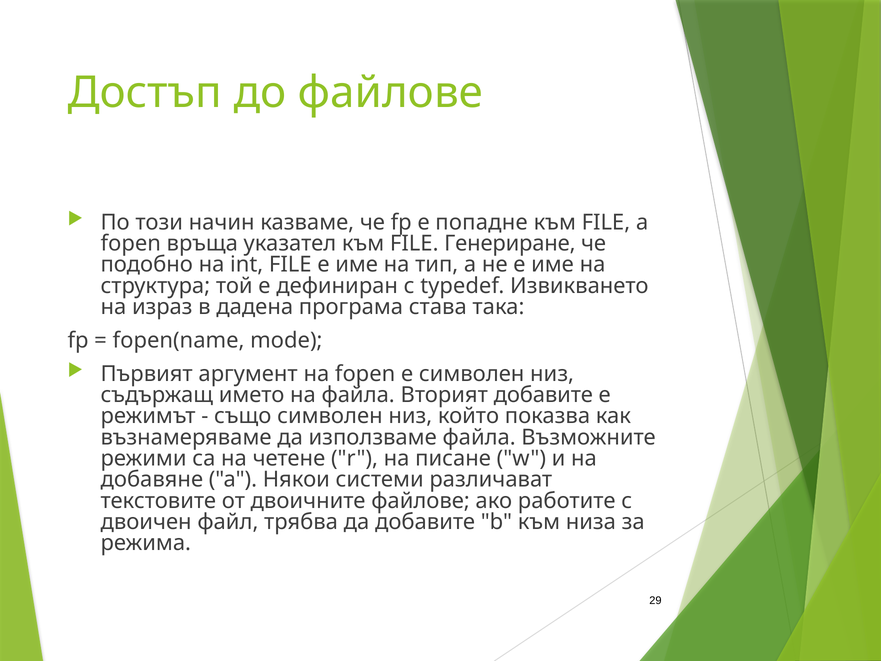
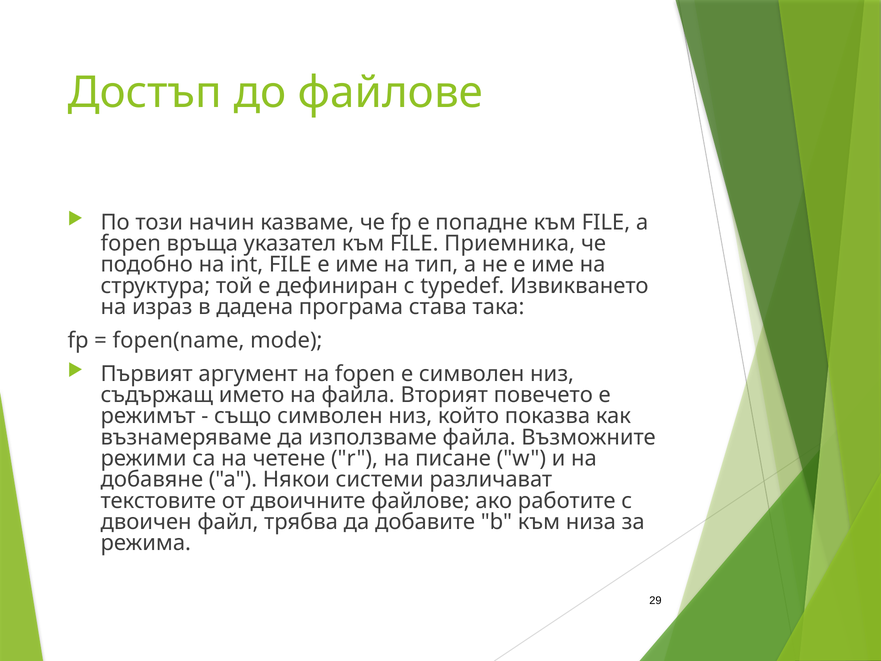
Генериране: Генериране -> Приемника (510, 243)
Вторият добавите: добавите -> повечето (543, 395)
